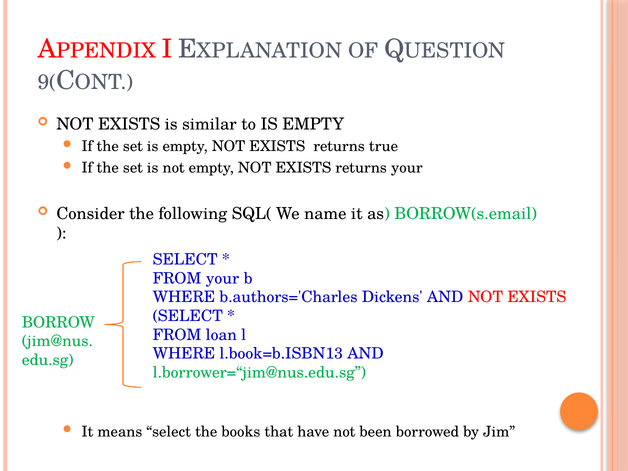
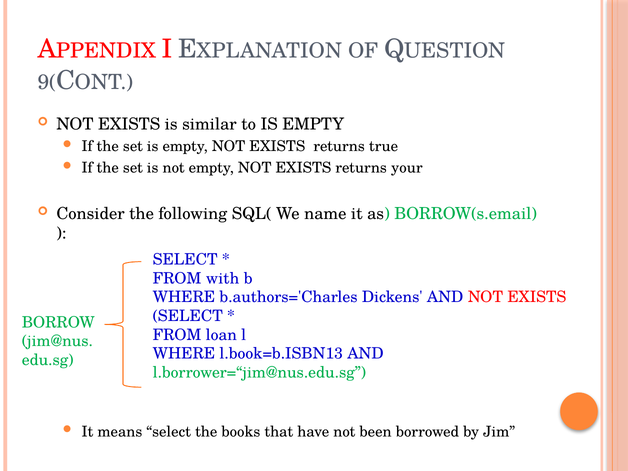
FROM your: your -> with (223, 278)
